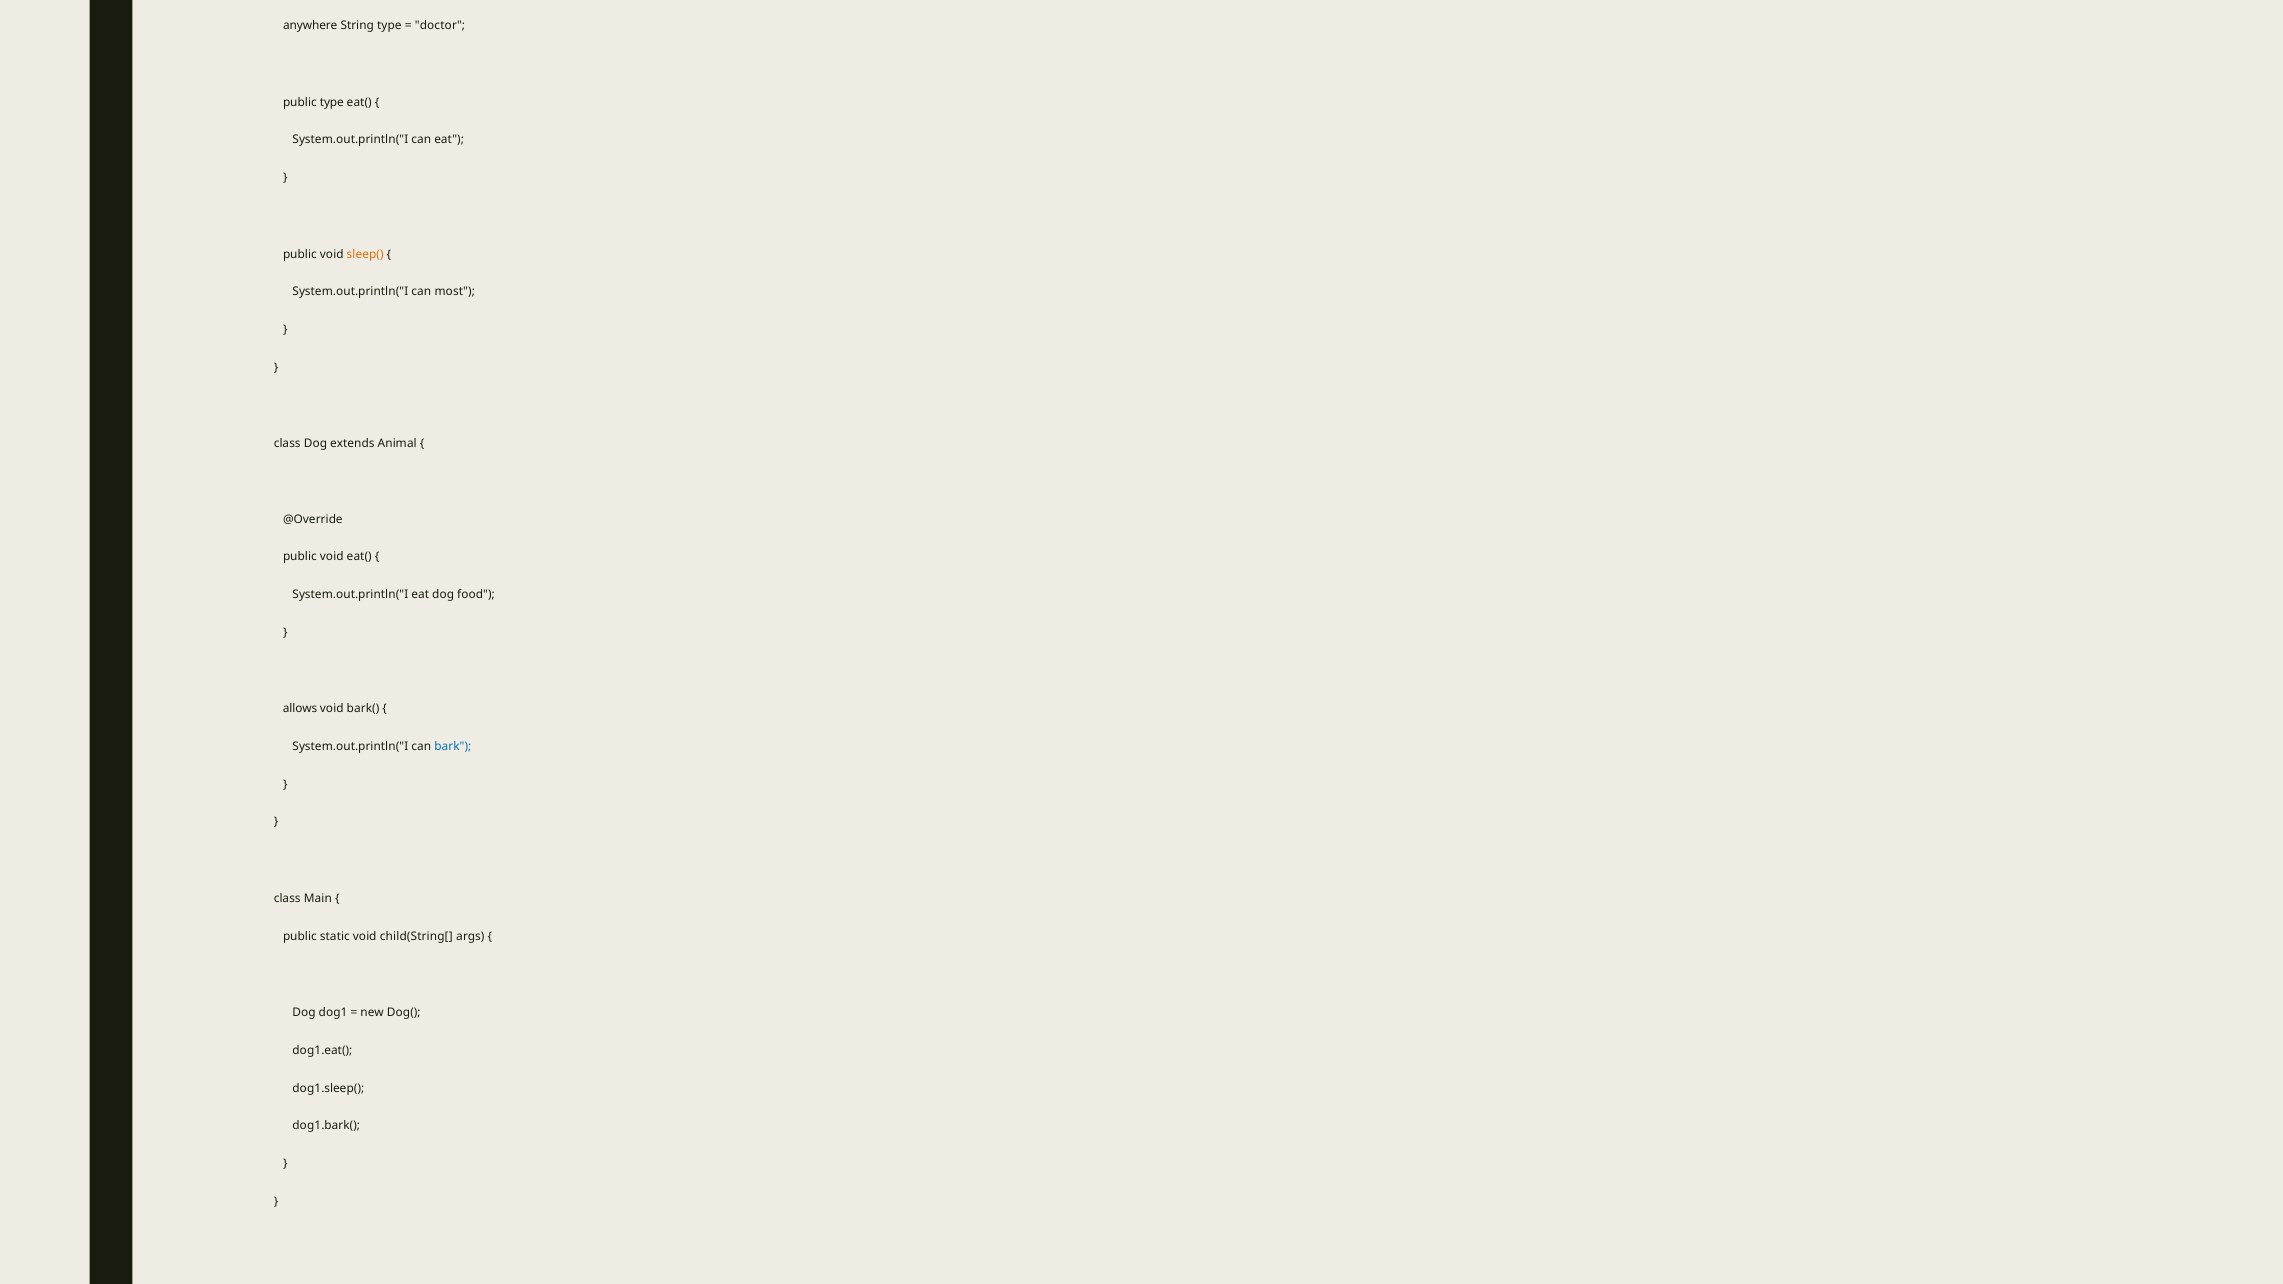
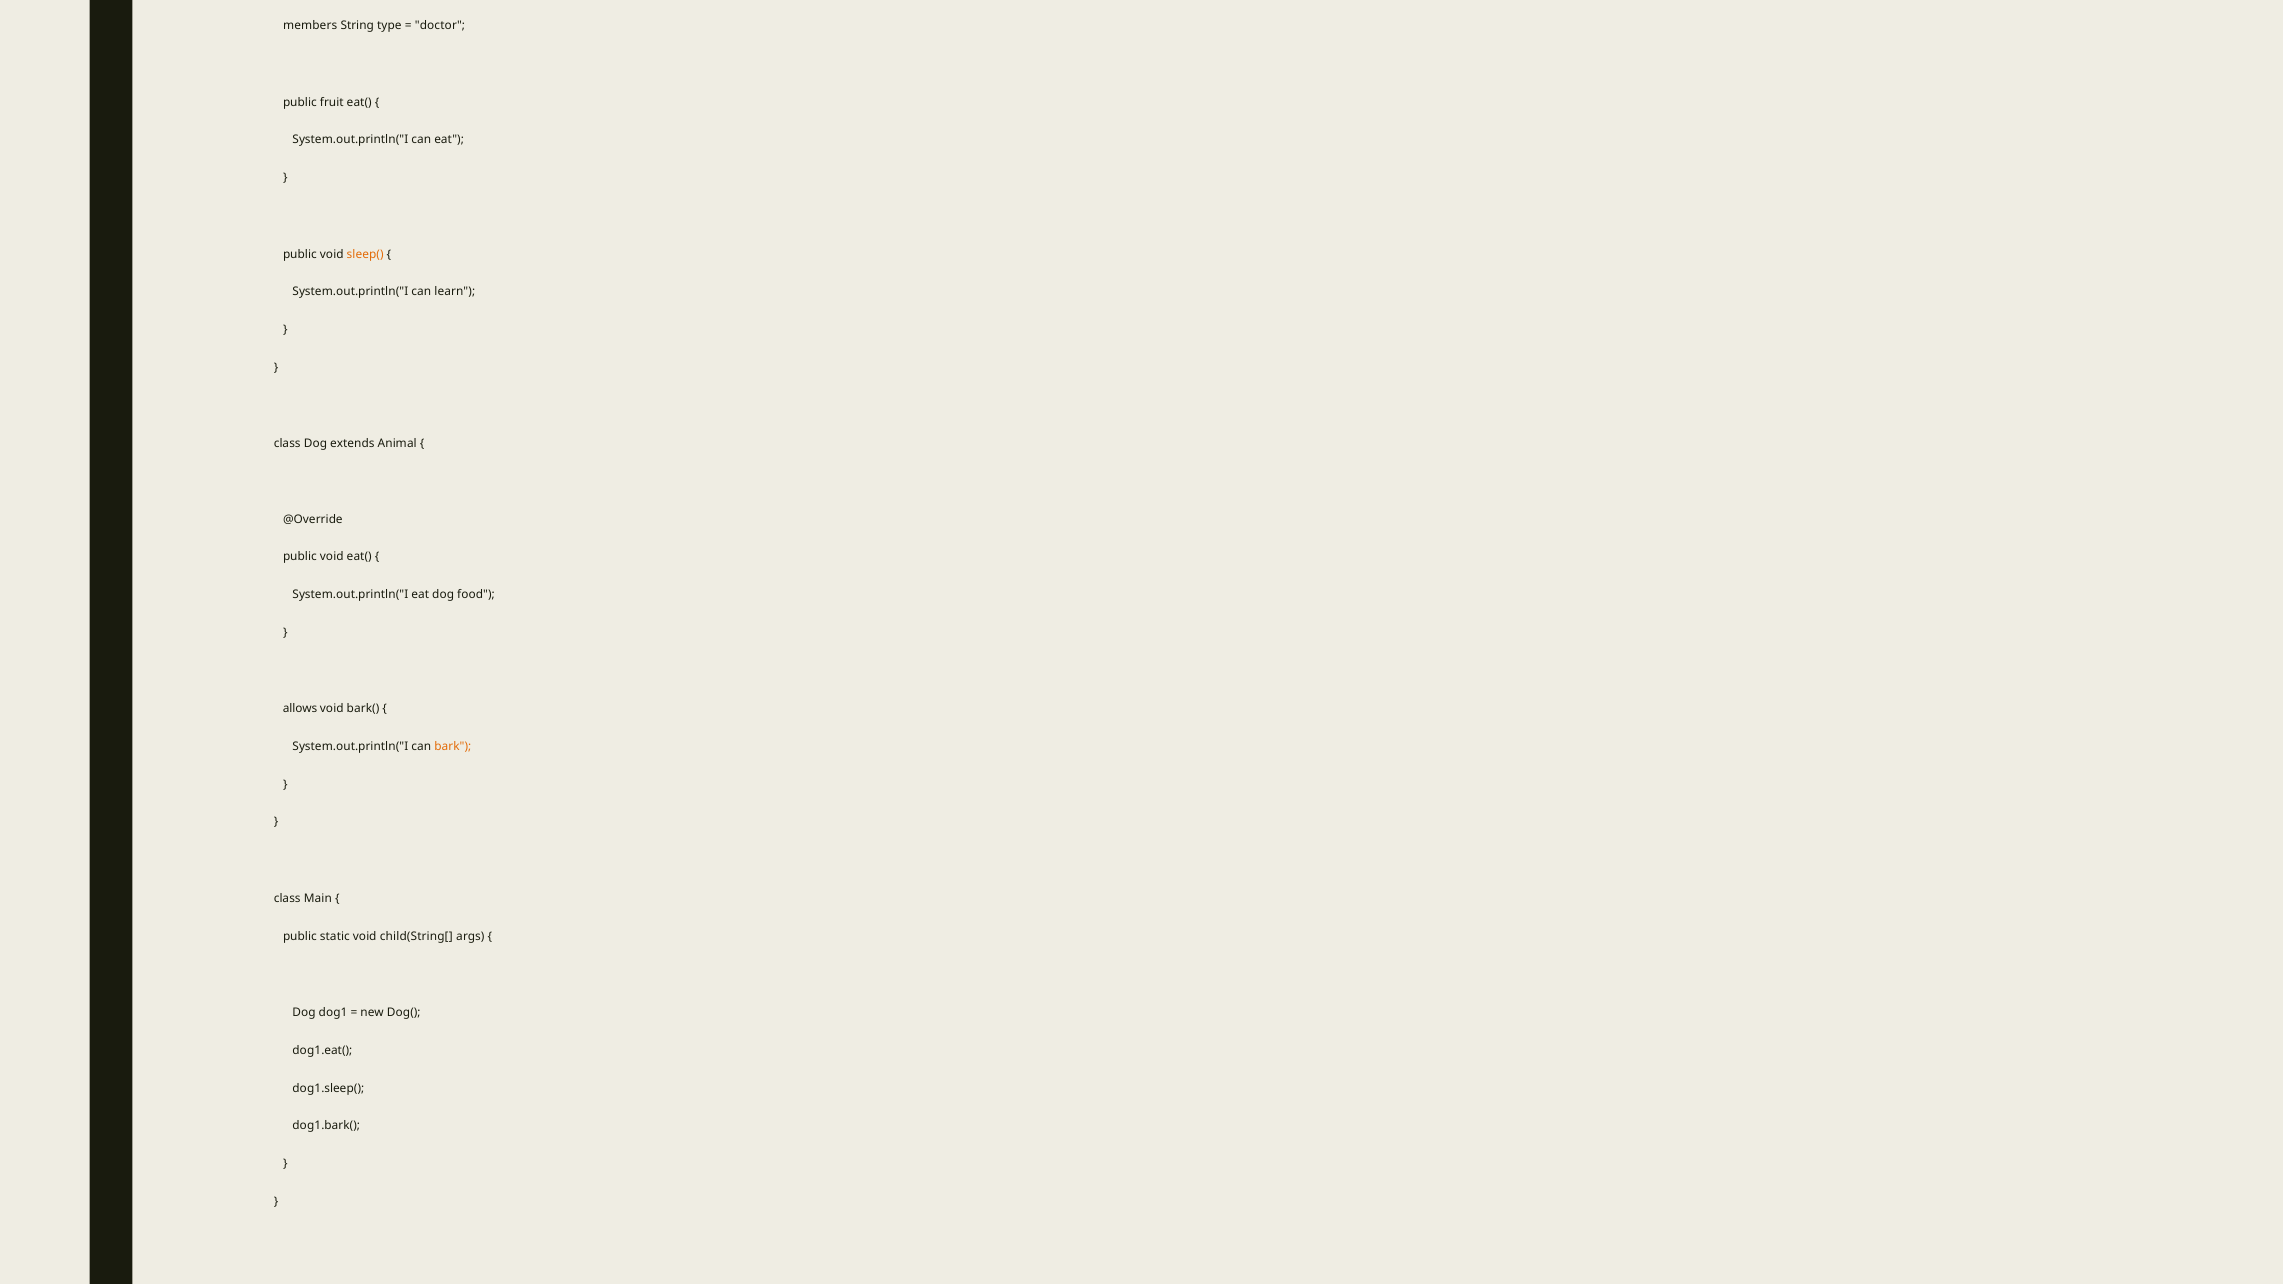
anywhere: anywhere -> members (310, 26)
public type: type -> fruit (332, 102)
most: most -> learn (455, 292)
bark colour: blue -> orange (453, 747)
